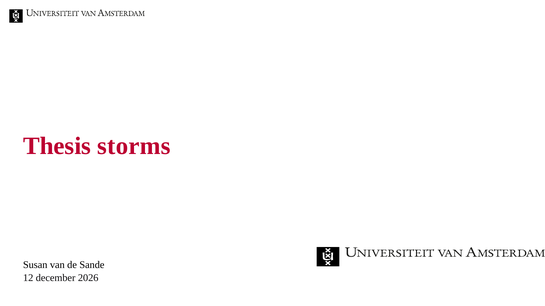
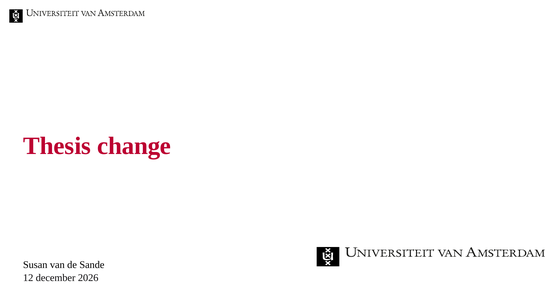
storms: storms -> change (134, 146)
